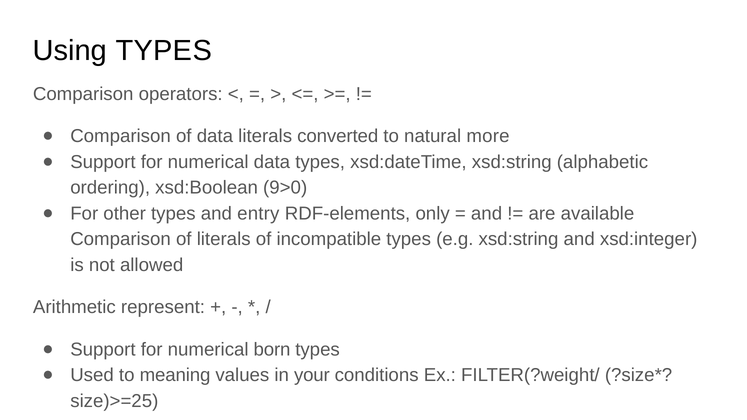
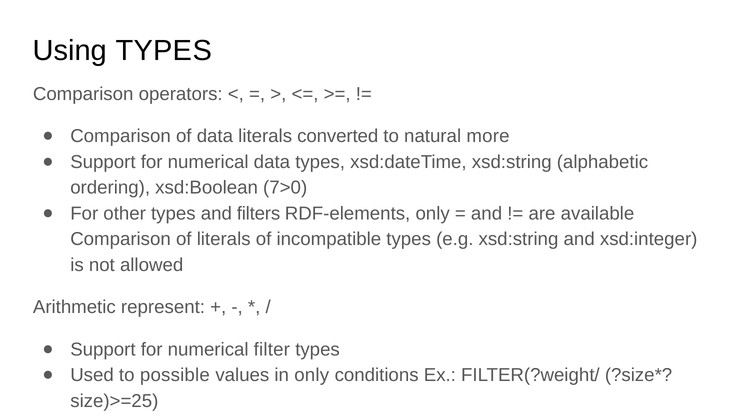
9>0: 9>0 -> 7>0 (285, 188)
entry: entry -> filters (259, 214)
born: born -> filter (272, 350)
meaning: meaning -> possible (175, 376)
in your: your -> only (312, 376)
